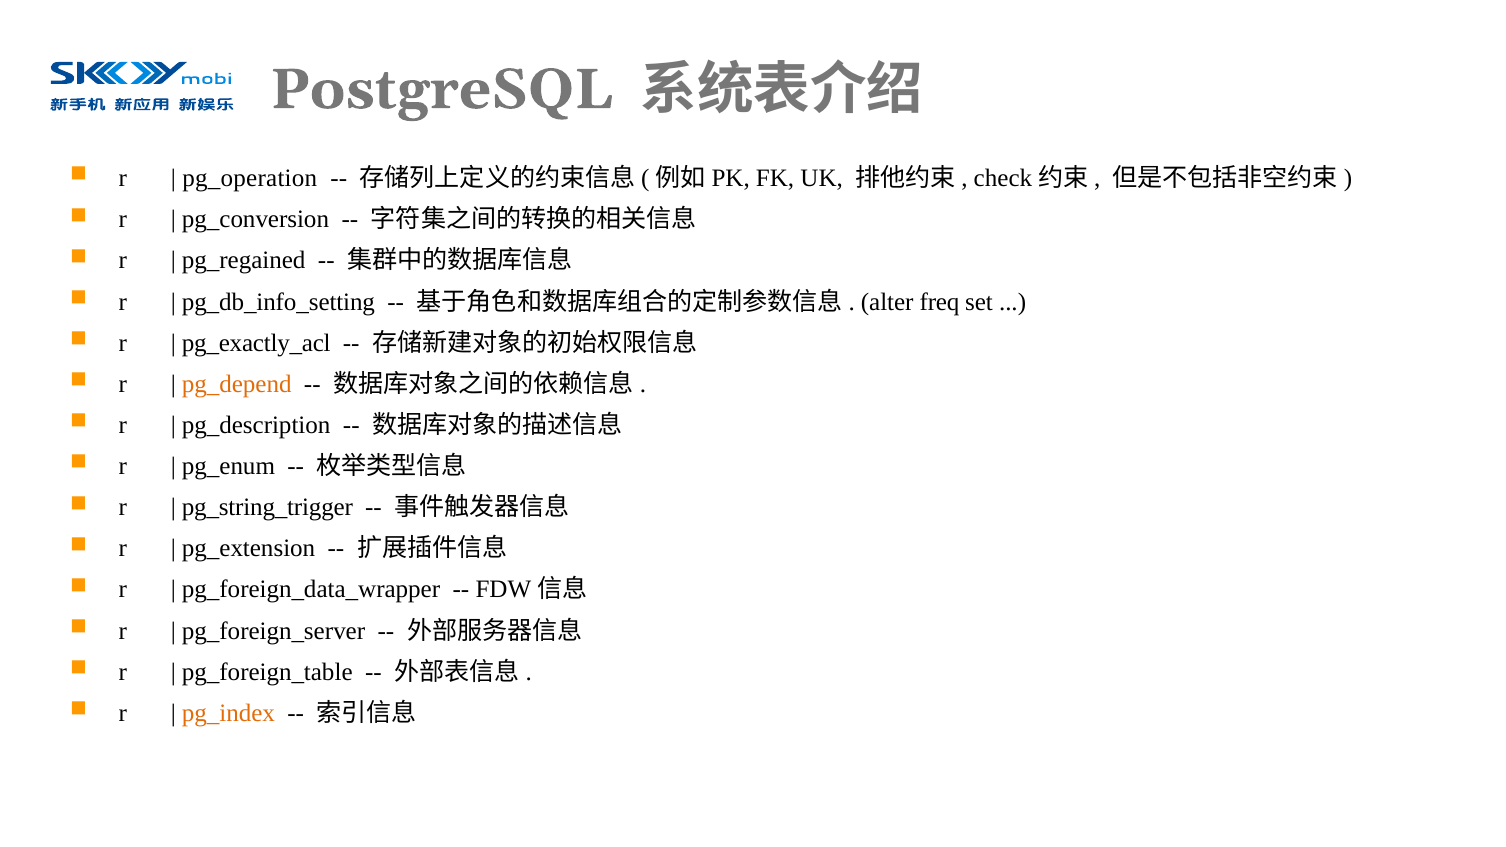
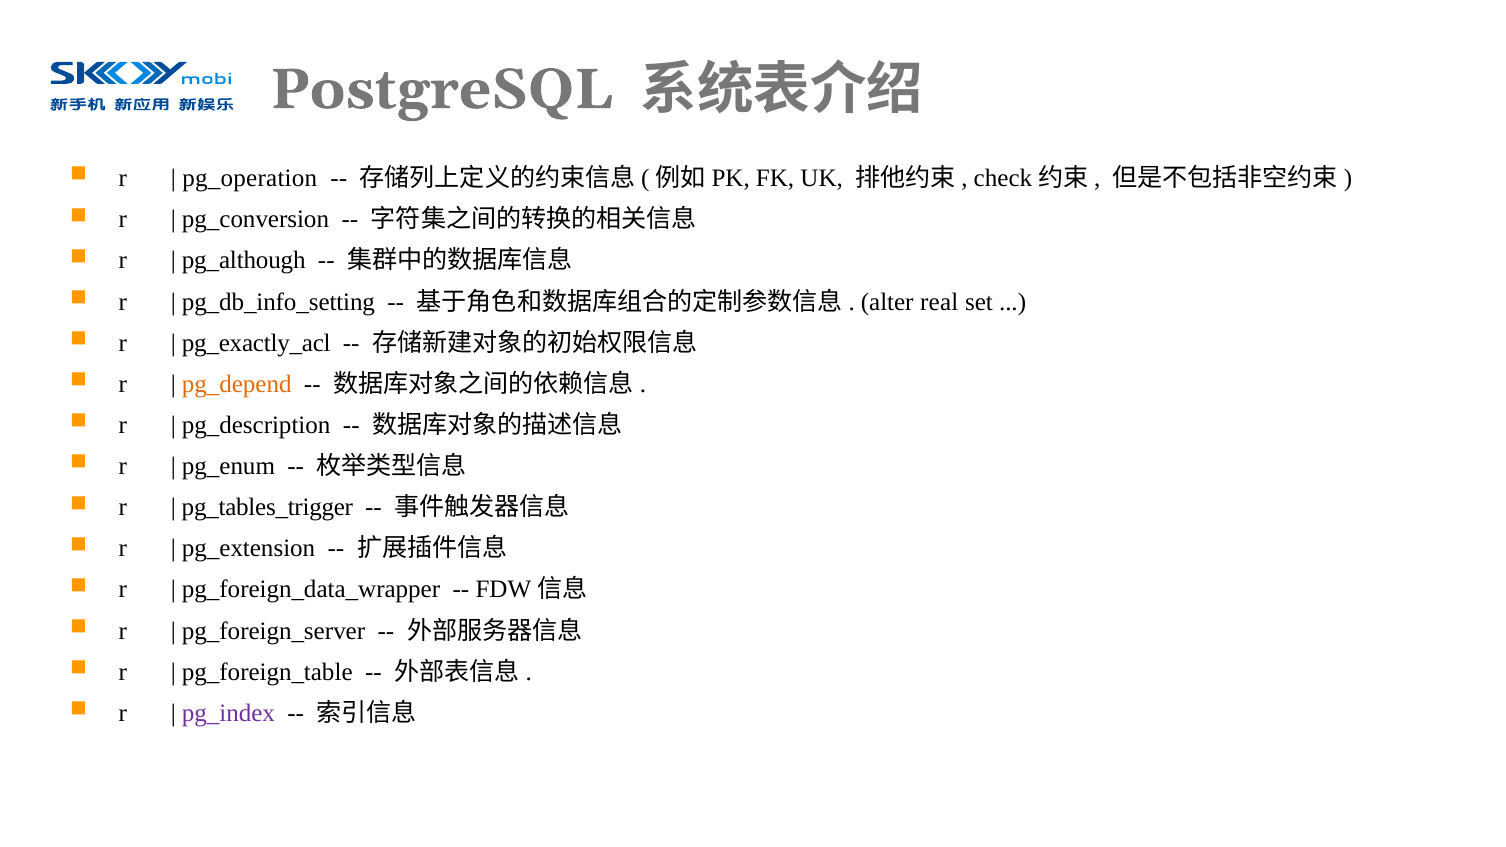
pg_regained: pg_regained -> pg_although (244, 261)
freq: freq -> real (939, 302)
pg_string_trigger: pg_string_trigger -> pg_tables_trigger (267, 508)
pg_index colour: orange -> purple (228, 713)
